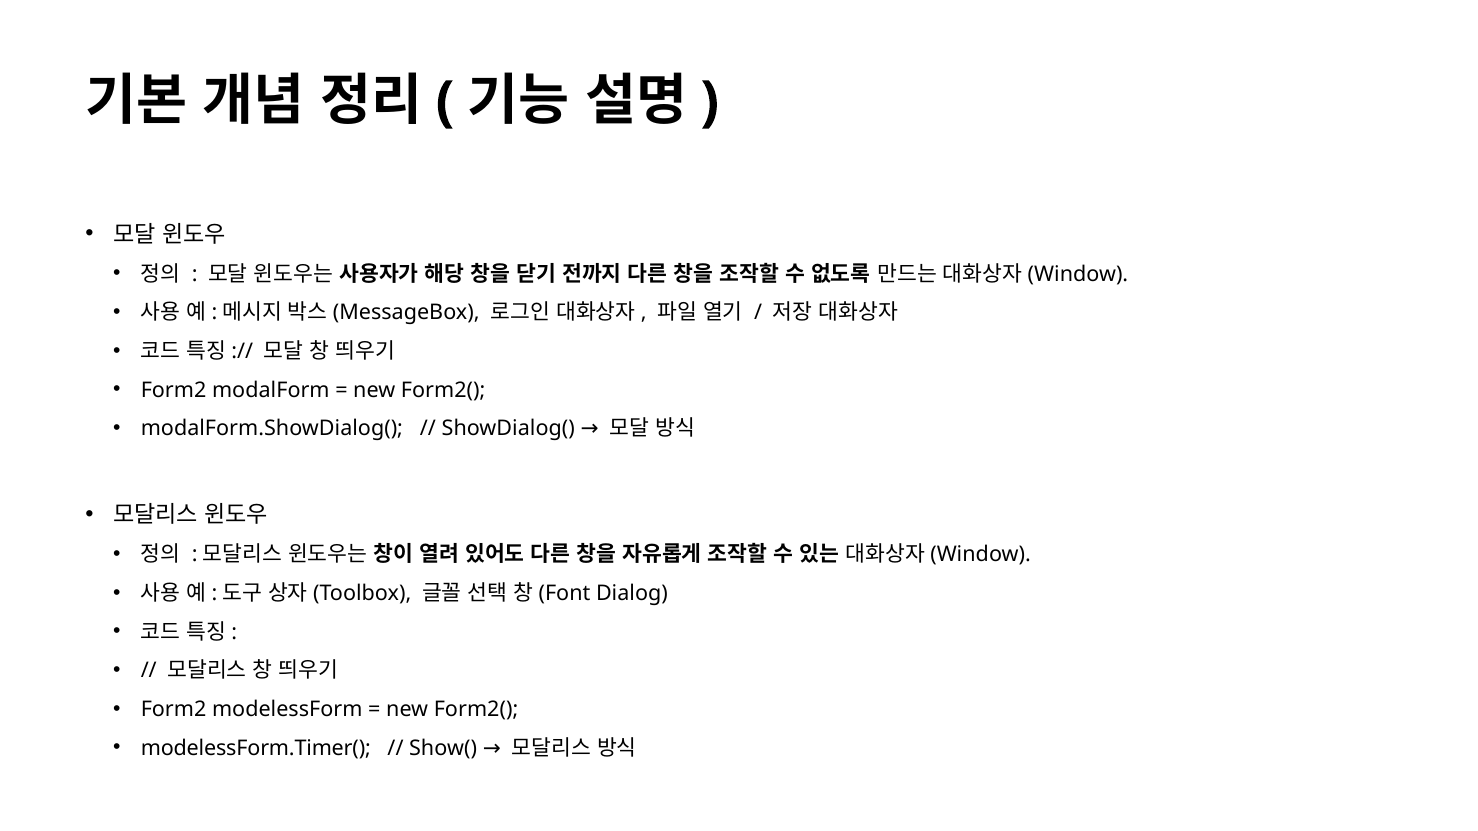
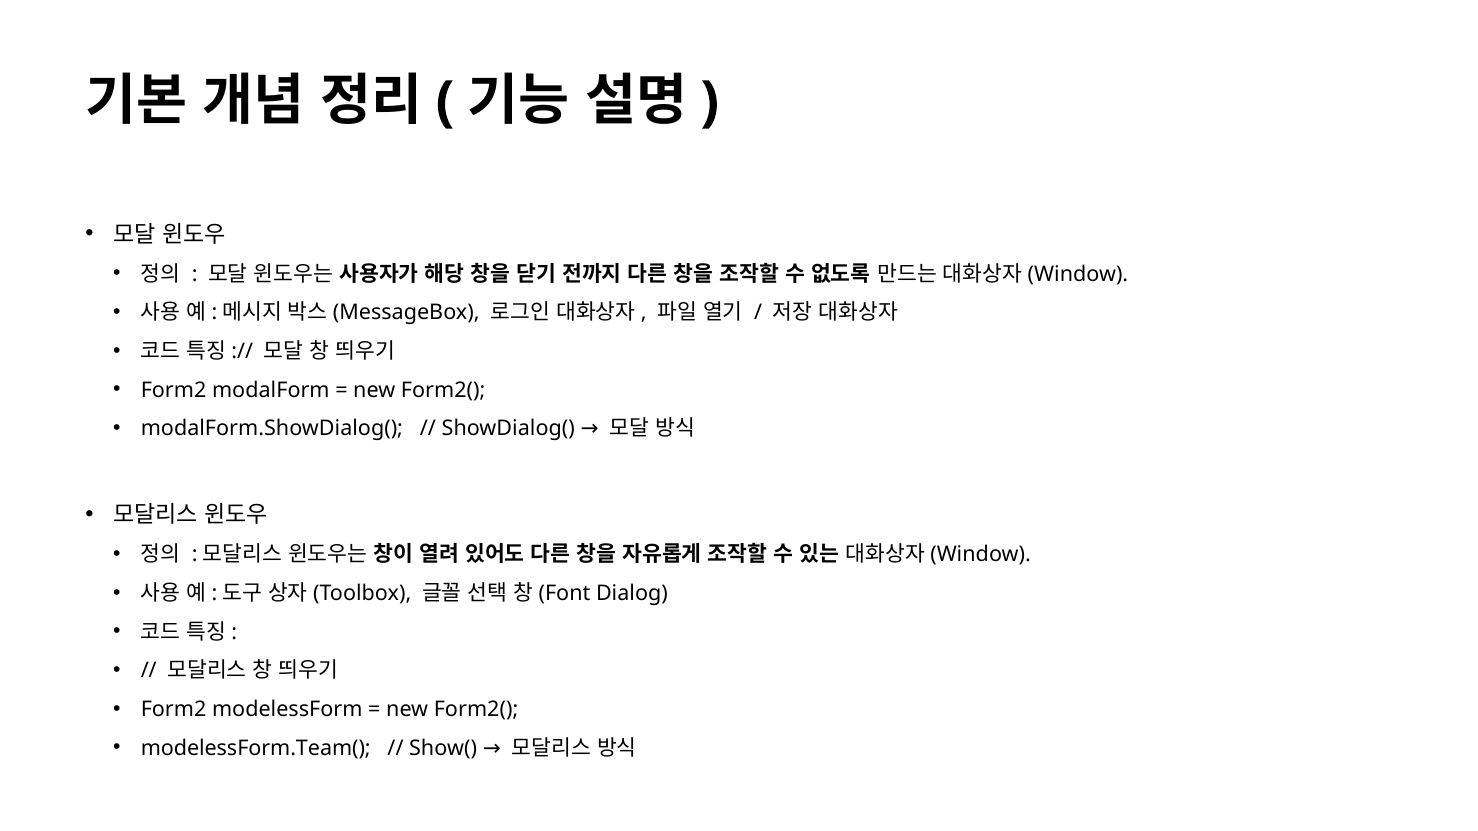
modelessForm.Timer(: modelessForm.Timer( -> modelessForm.Team( (256, 748)
